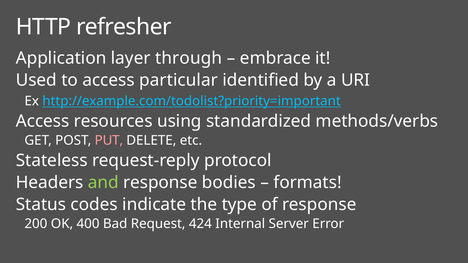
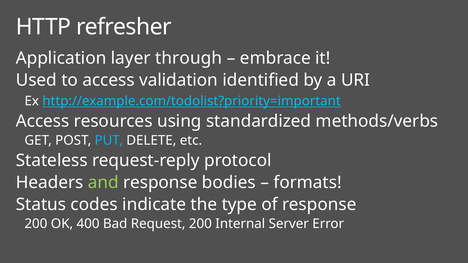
particular: particular -> validation (179, 80)
PUT colour: pink -> light blue (109, 141)
Request 424: 424 -> 200 (200, 224)
